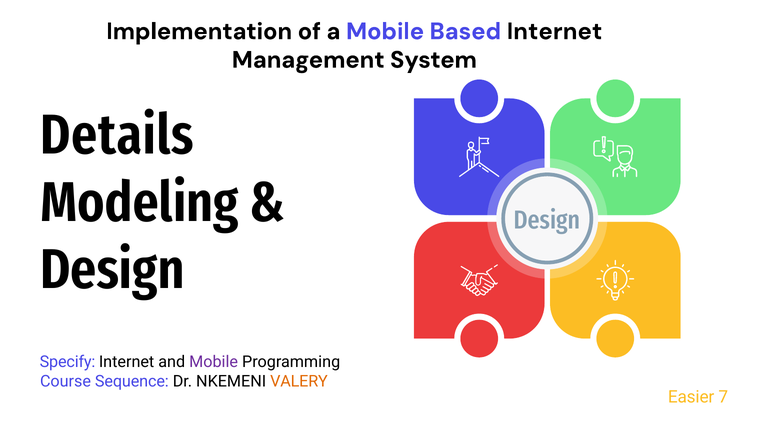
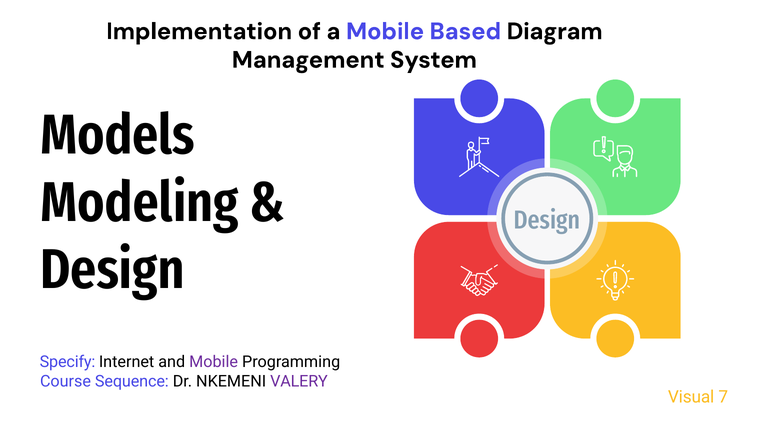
Based Internet: Internet -> Diagram (555, 31)
Details: Details -> Models (117, 135)
VALERY colour: orange -> purple (299, 381)
Easier: Easier -> Visual (691, 397)
